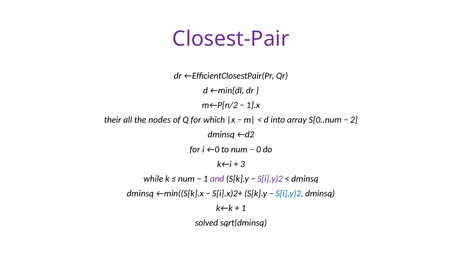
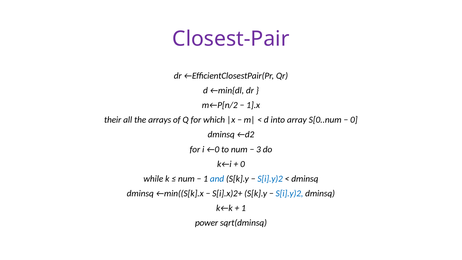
nodes: nodes -> arrays (160, 120)
2: 2 -> 0 (354, 120)
0: 0 -> 3 (258, 149)
3: 3 -> 0 (243, 164)
and colour: purple -> blue (217, 179)
S[i].y)2 colour: purple -> blue (270, 179)
solved: solved -> power (207, 223)
